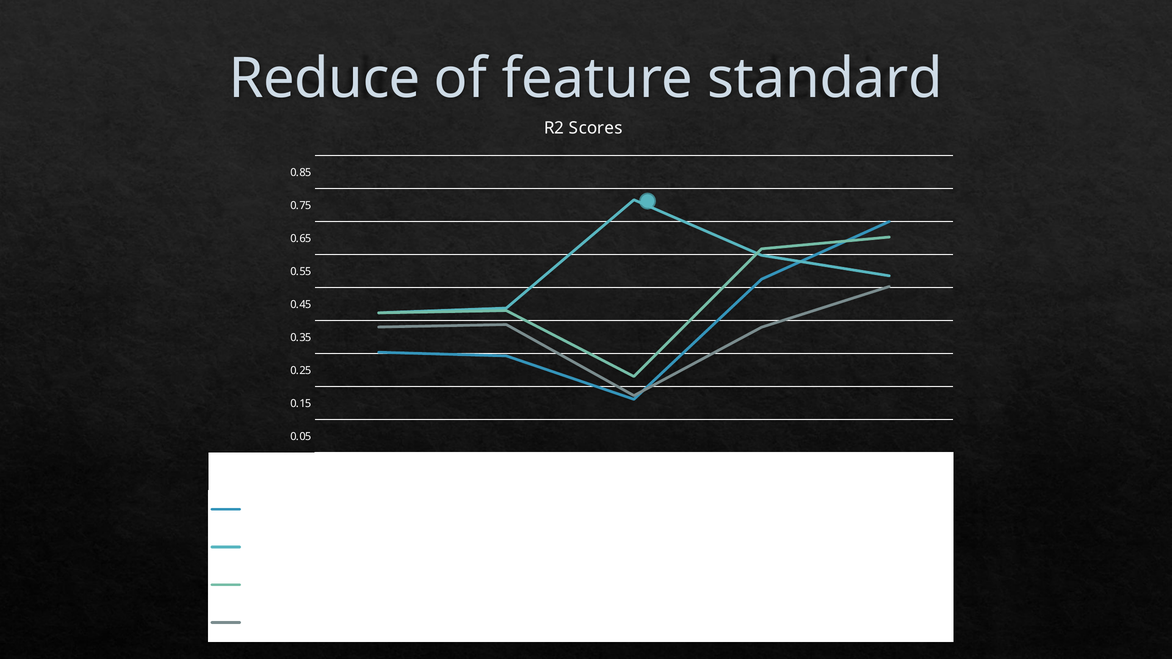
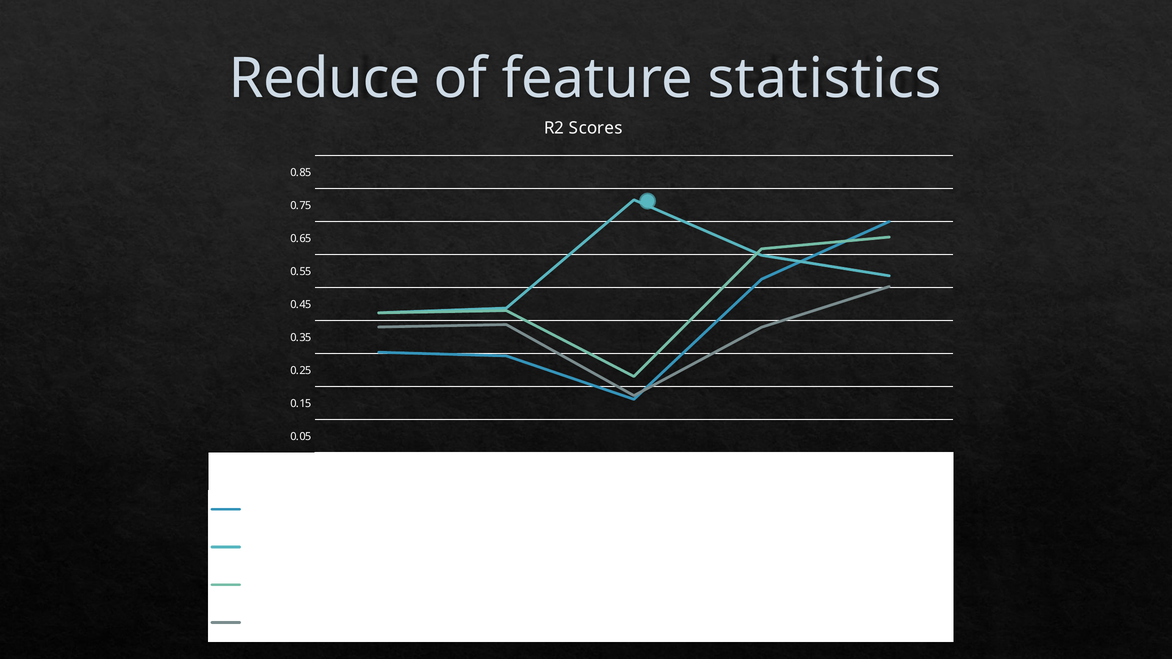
standard: standard -> statistics (825, 79)
